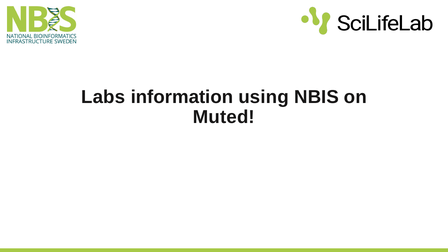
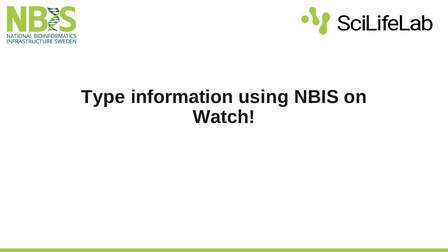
Labs: Labs -> Type (103, 97)
Muted: Muted -> Watch (224, 117)
